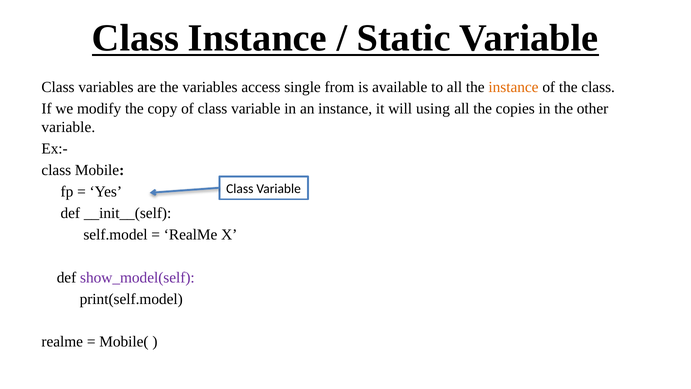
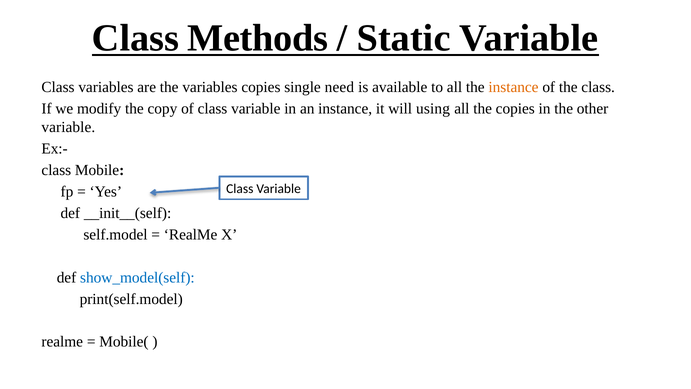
Class Instance: Instance -> Methods (258, 38)
variables access: access -> copies (261, 87)
from: from -> need (339, 87)
show_model(self colour: purple -> blue (137, 277)
